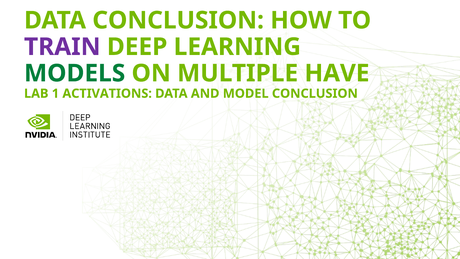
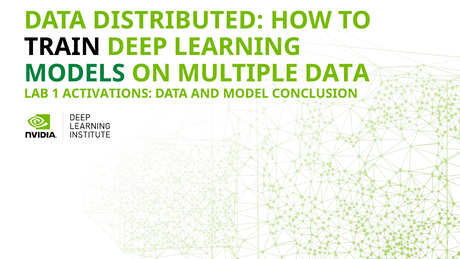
DATA CONCLUSION: CONCLUSION -> DISTRIBUTED (178, 20)
TRAIN colour: purple -> black (62, 47)
MULTIPLE HAVE: HAVE -> DATA (337, 73)
